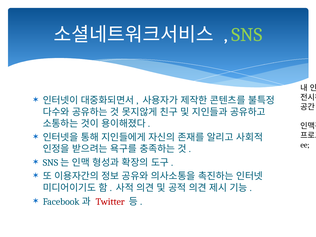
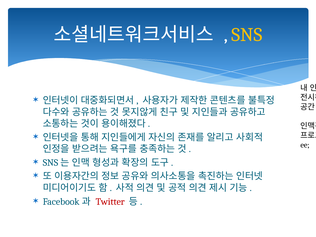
SNS colour: light green -> yellow (247, 35)
